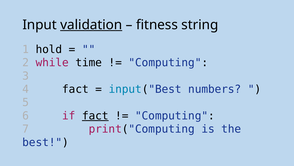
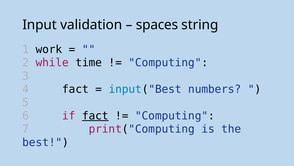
validation underline: present -> none (91, 25)
fitness: fitness -> spaces (157, 25)
hold: hold -> work (49, 49)
